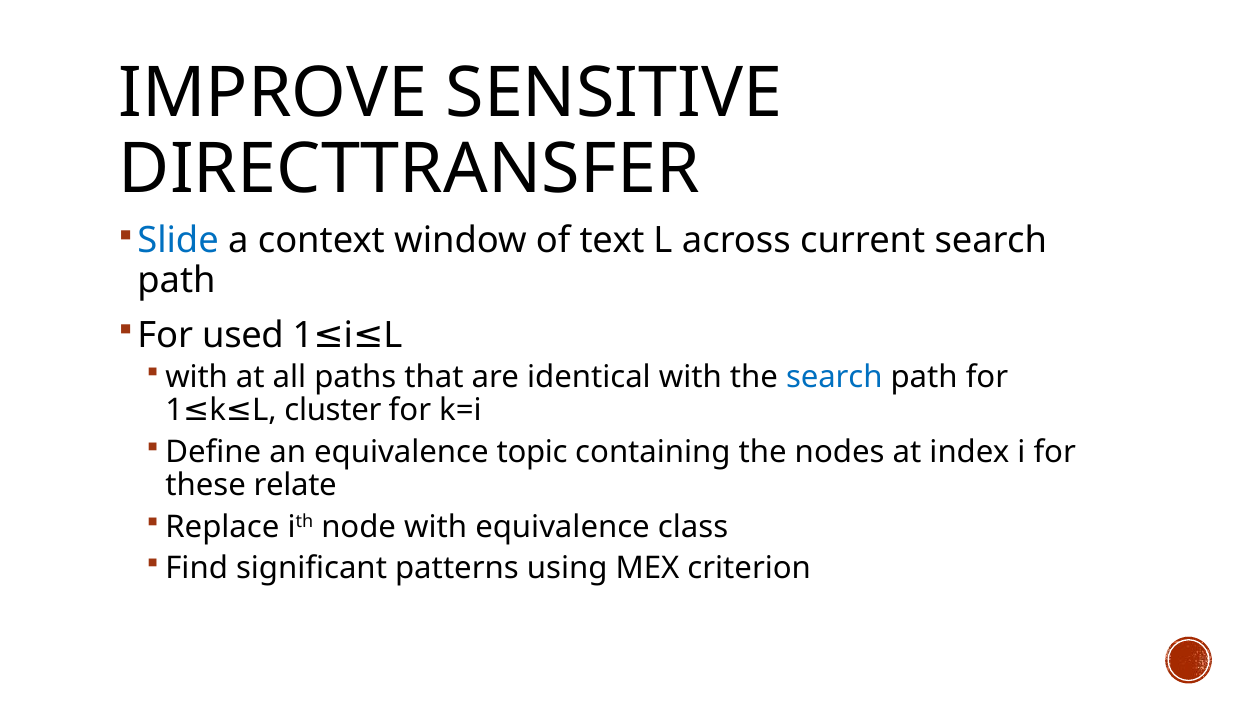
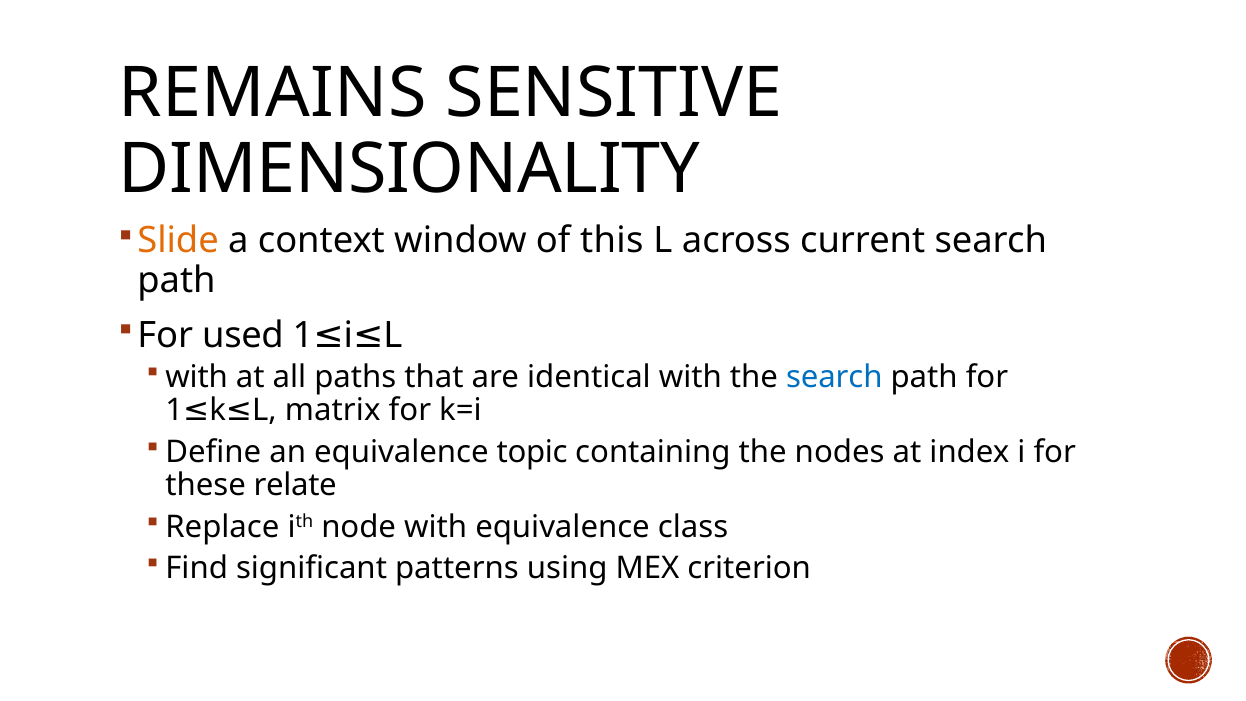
IMPROVE: IMPROVE -> REMAINS (273, 93)
DIRECTTRANSFER: DIRECTTRANSFER -> DIMENSIONALITY (410, 169)
Slide colour: blue -> orange (178, 241)
text: text -> this (612, 241)
cluster: cluster -> matrix (333, 410)
